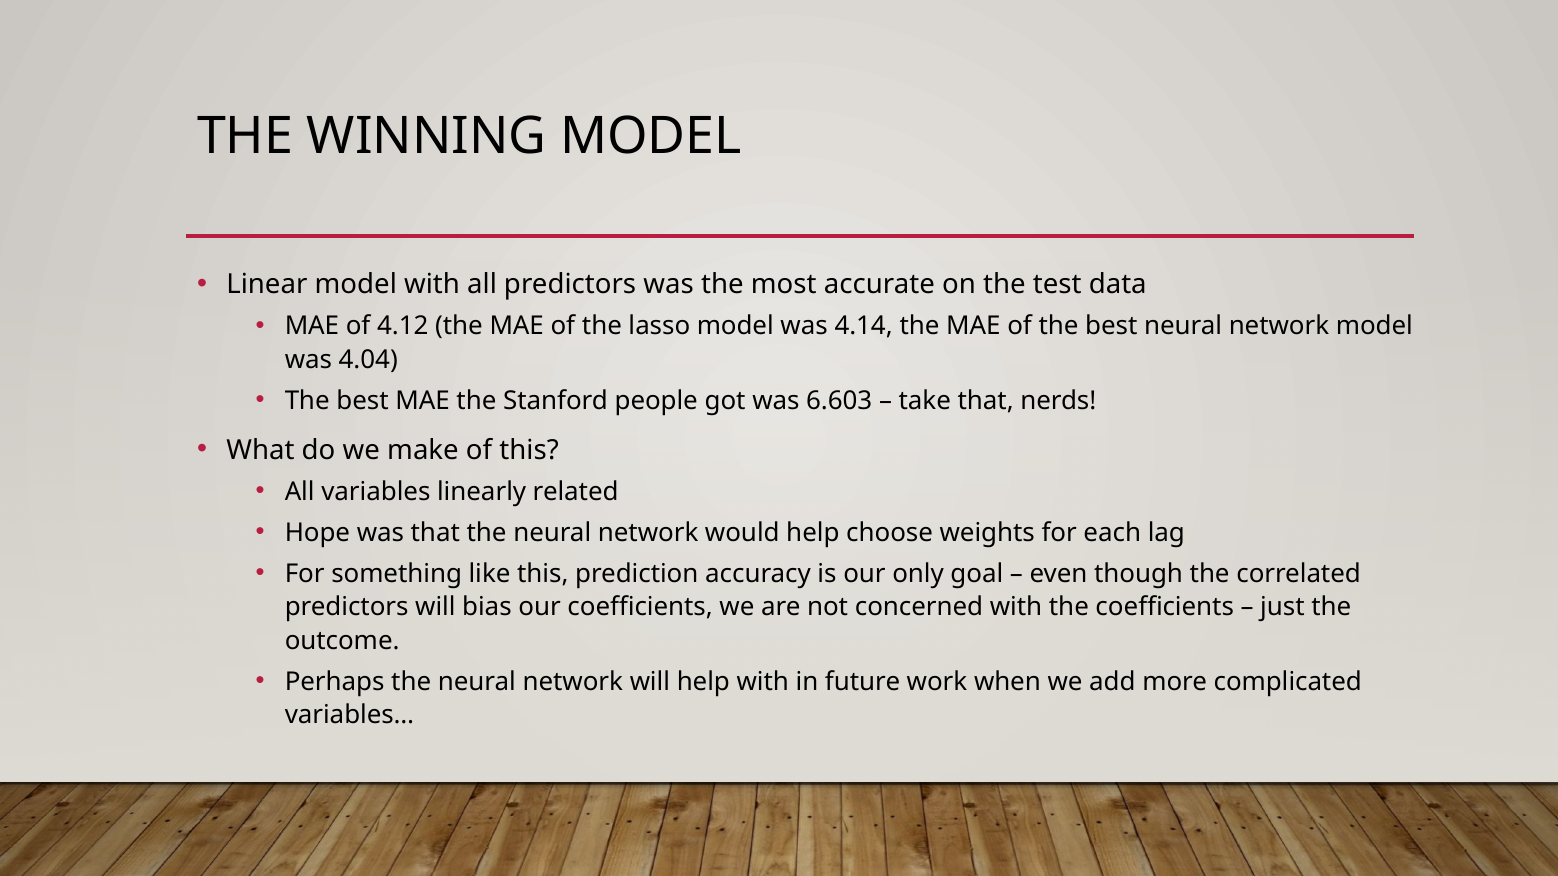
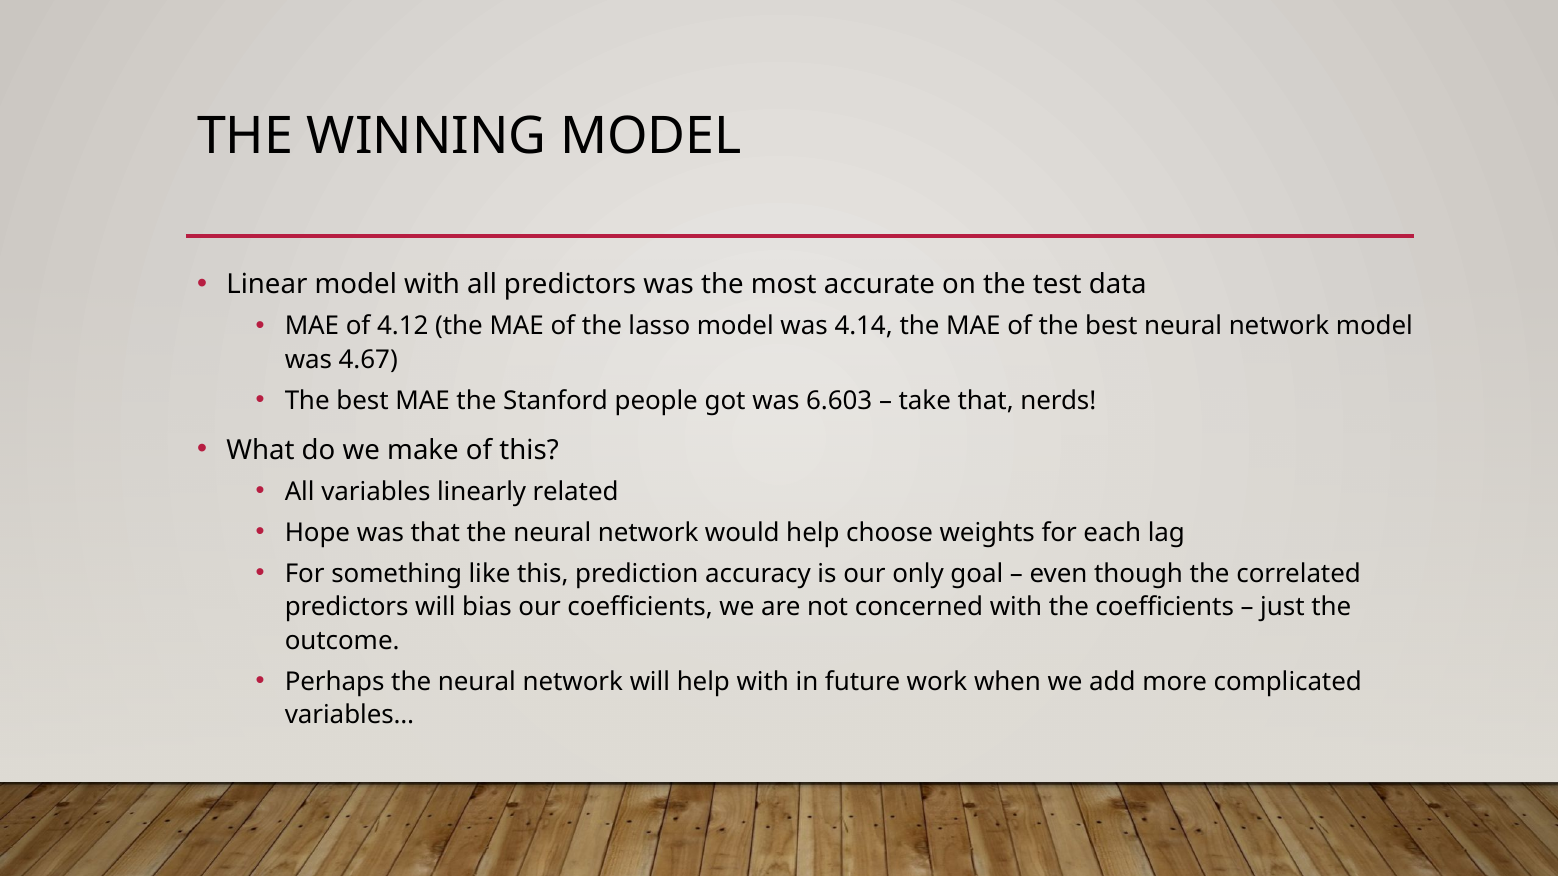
4.04: 4.04 -> 4.67 (368, 360)
